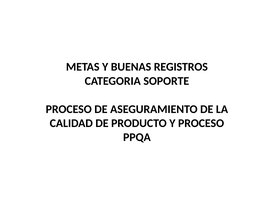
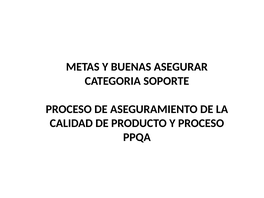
REGISTROS: REGISTROS -> ASEGURAR (181, 67)
